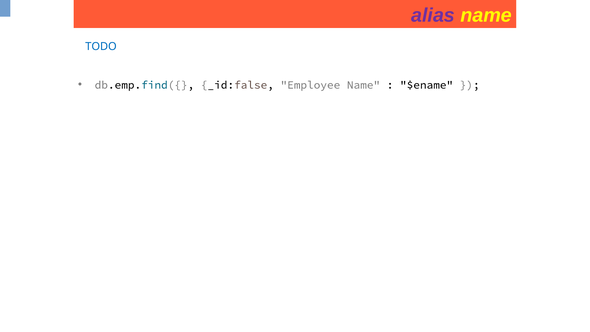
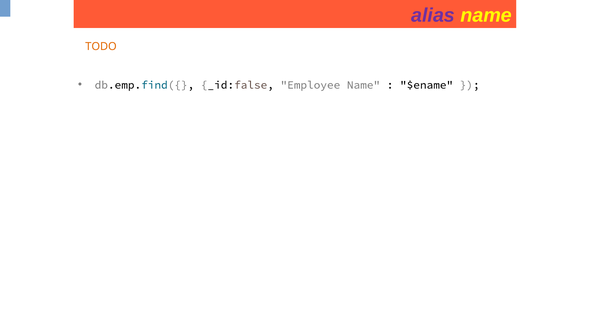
TODO colour: blue -> orange (101, 46)
